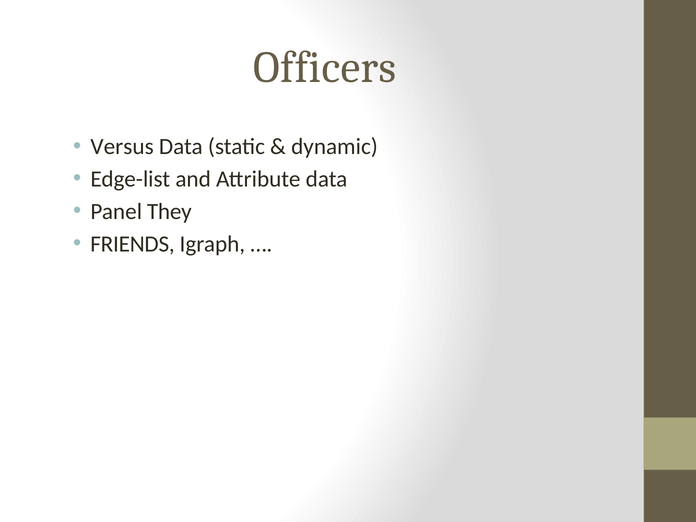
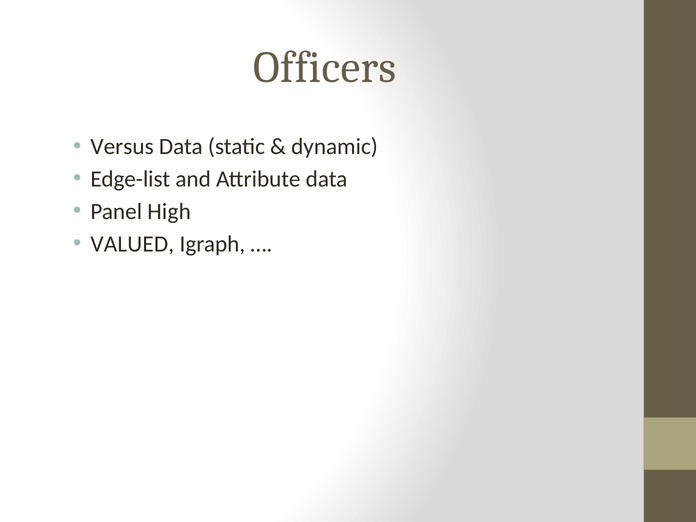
They: They -> High (169, 212)
FRIENDS: FRIENDS -> VALUED (132, 244)
